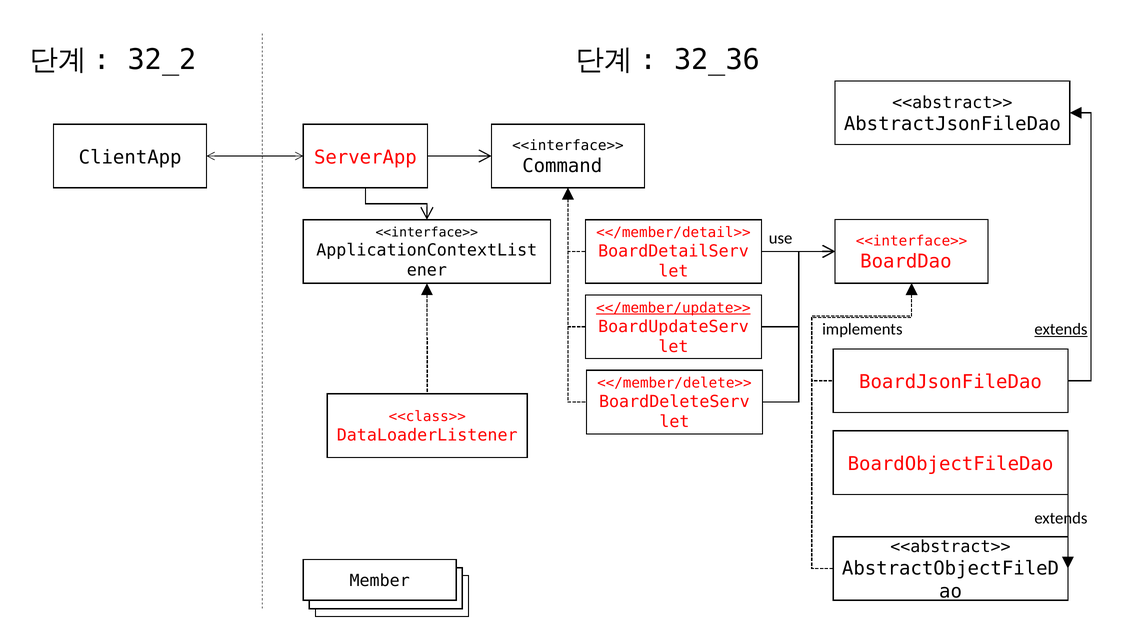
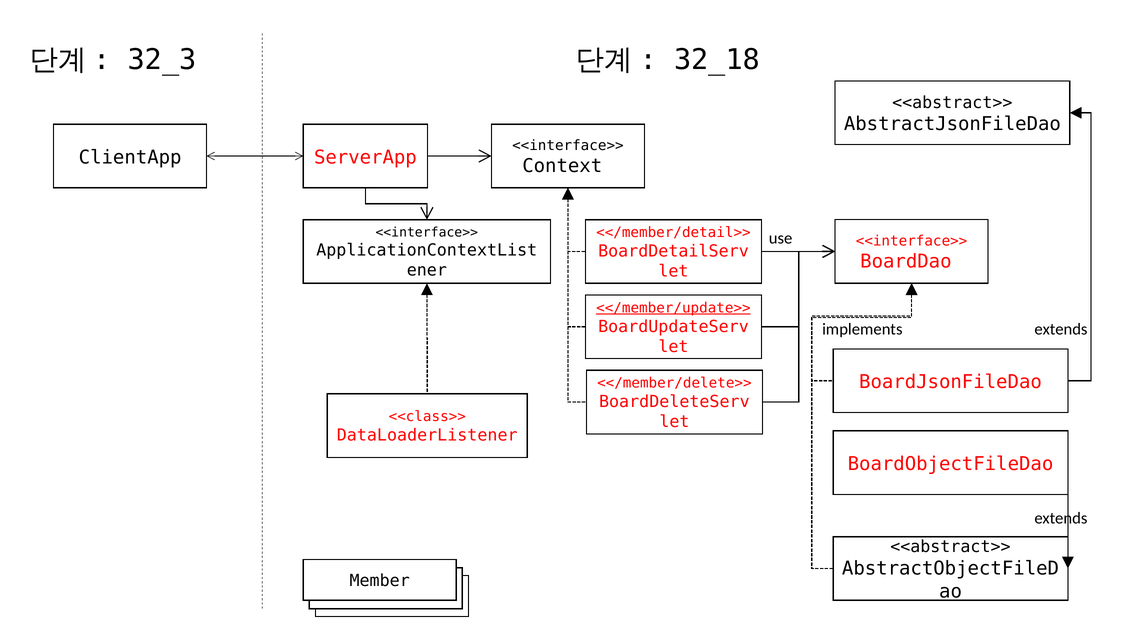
32_2: 32_2 -> 32_3 (162, 60)
32_36: 32_36 -> 32_18 (717, 60)
Command: Command -> Context (562, 166)
extends underline: present -> none (1061, 330)
